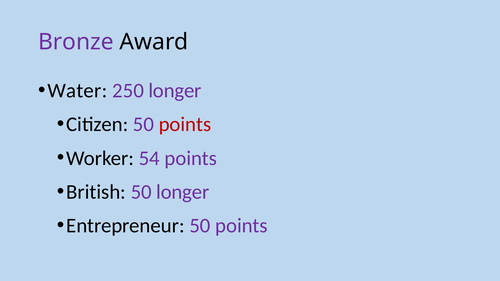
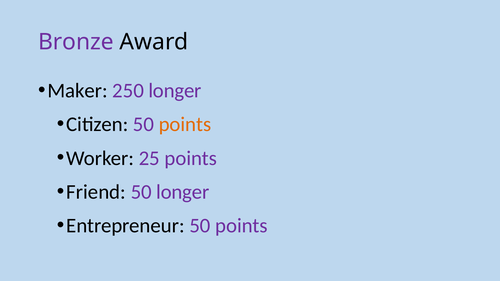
Water: Water -> Maker (78, 91)
points colour: red -> orange (185, 125)
54: 54 -> 25 (149, 158)
British: British -> Friend (96, 192)
